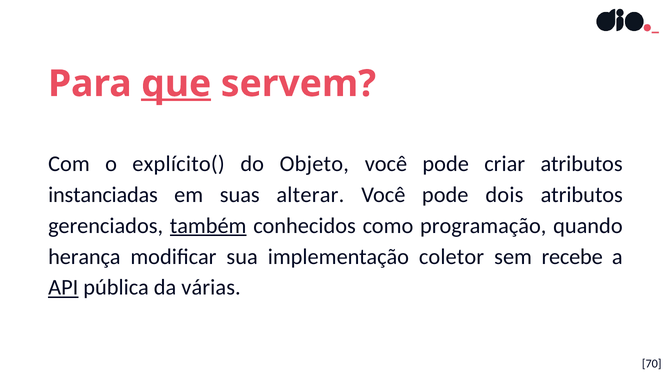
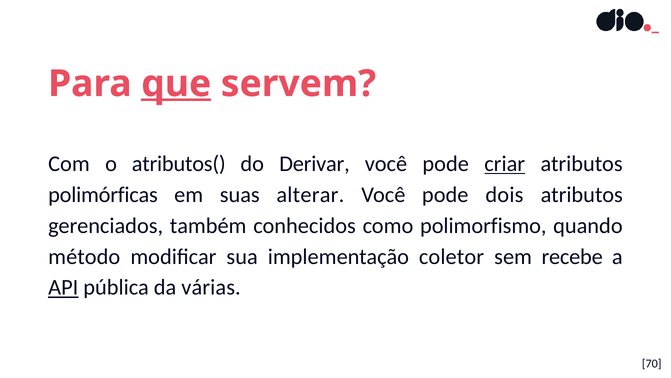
explícito(: explícito( -> atributos( (179, 164)
Objeto: Objeto -> Derivar (315, 164)
criar underline: none -> present (505, 164)
instanciadas: instanciadas -> polimórficas (103, 195)
também underline: present -> none (208, 225)
programação: programação -> polimorfismo (483, 225)
herança: herança -> método (84, 256)
